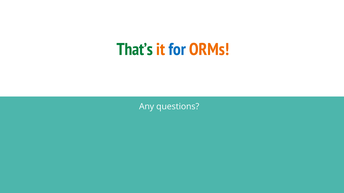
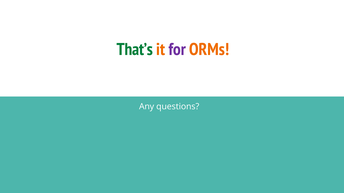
for colour: blue -> purple (177, 50)
